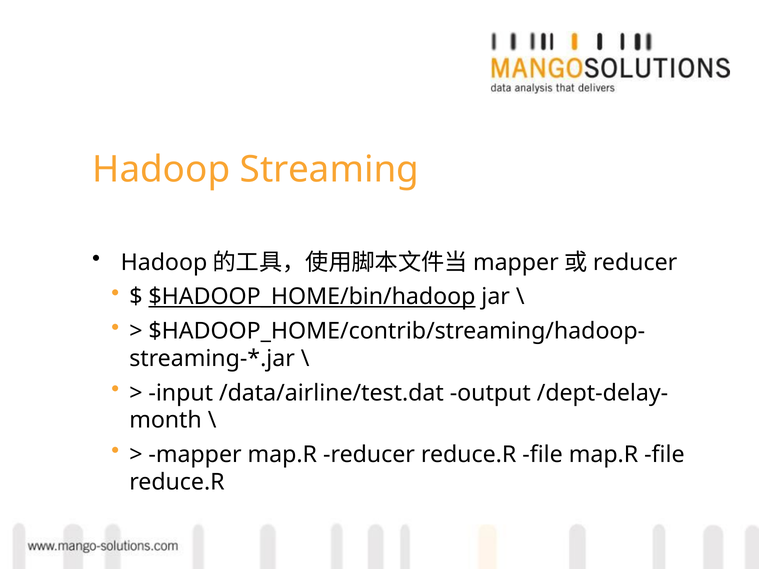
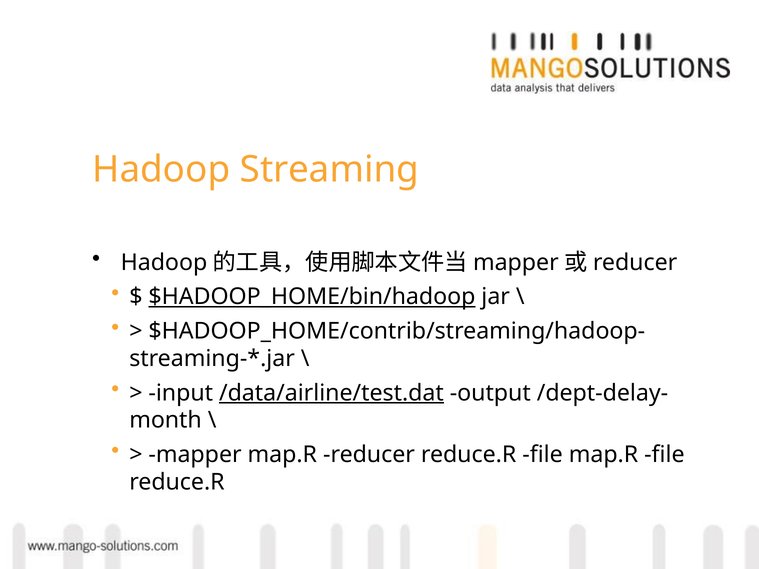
/data/airline/test.dat underline: none -> present (331, 393)
